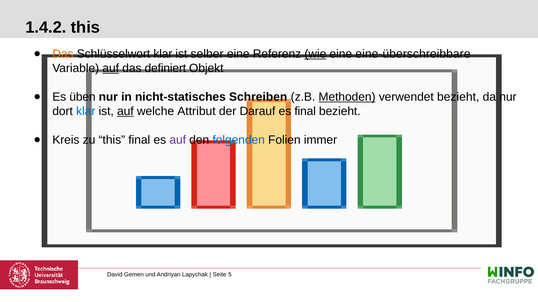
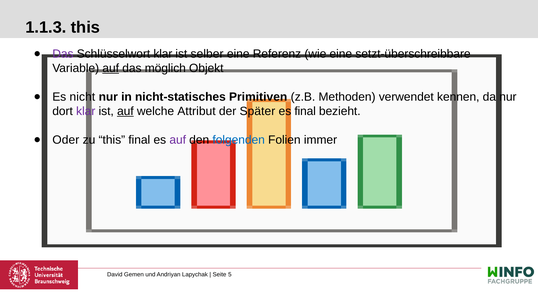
1.4.2: 1.4.2 -> 1.1.3 (46, 27)
Das colour: orange -> purple (63, 54)
wie underline: present -> none (315, 54)
eine-überschreibbare: eine-überschreibbare -> setzt-überschreibbare (413, 54)
definiert: definiert -> möglich (165, 68)
üben: üben -> nicht (82, 97)
Schreiben: Schreiben -> Primitiven (258, 97)
Methoden underline: present -> none (347, 97)
verwendet bezieht: bezieht -> kennen (458, 97)
klar colour: blue -> purple (86, 111)
Darauf: Darauf -> Später (257, 111)
Kreis: Kreis -> Oder (66, 140)
